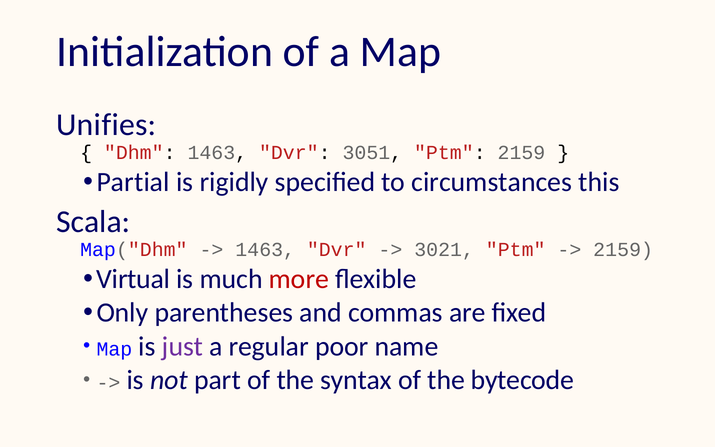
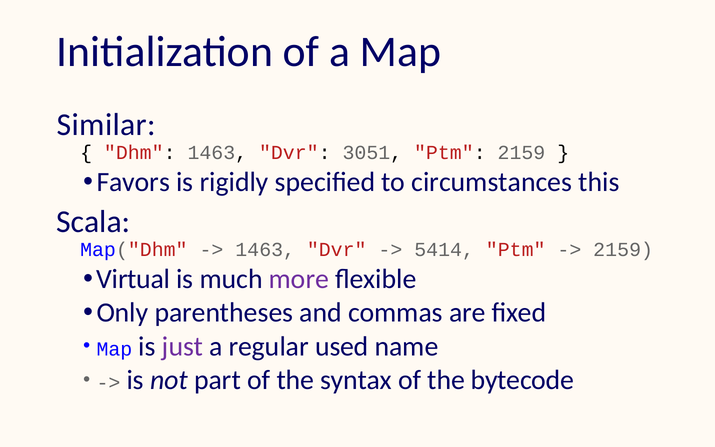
Unifies: Unifies -> Similar (106, 125)
Partial: Partial -> Favors (133, 182)
3021: 3021 -> 5414 (444, 250)
more colour: red -> purple (299, 279)
poor: poor -> used (342, 346)
